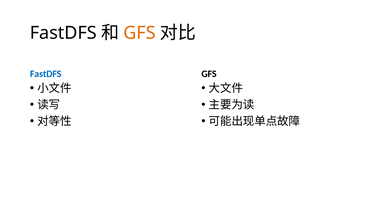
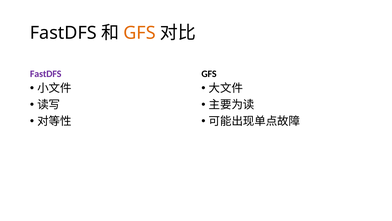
FastDFS colour: blue -> purple (46, 74)
